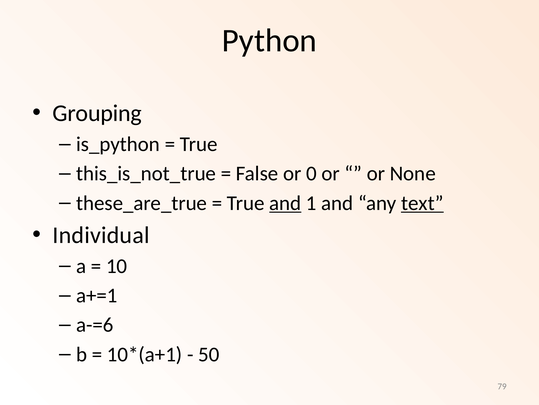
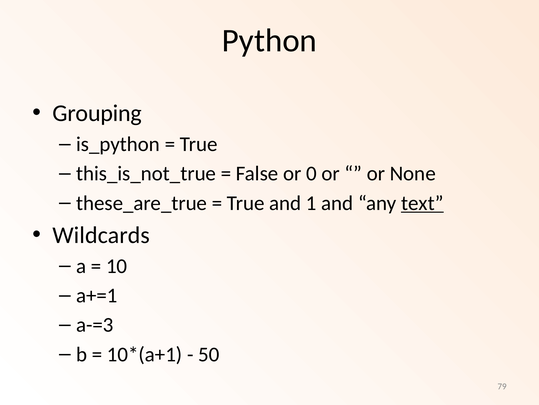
and underline: present -> none (285, 203)
Individual: Individual -> Wildcards (101, 235)
a-=6: a-=6 -> a-=3 (95, 324)
